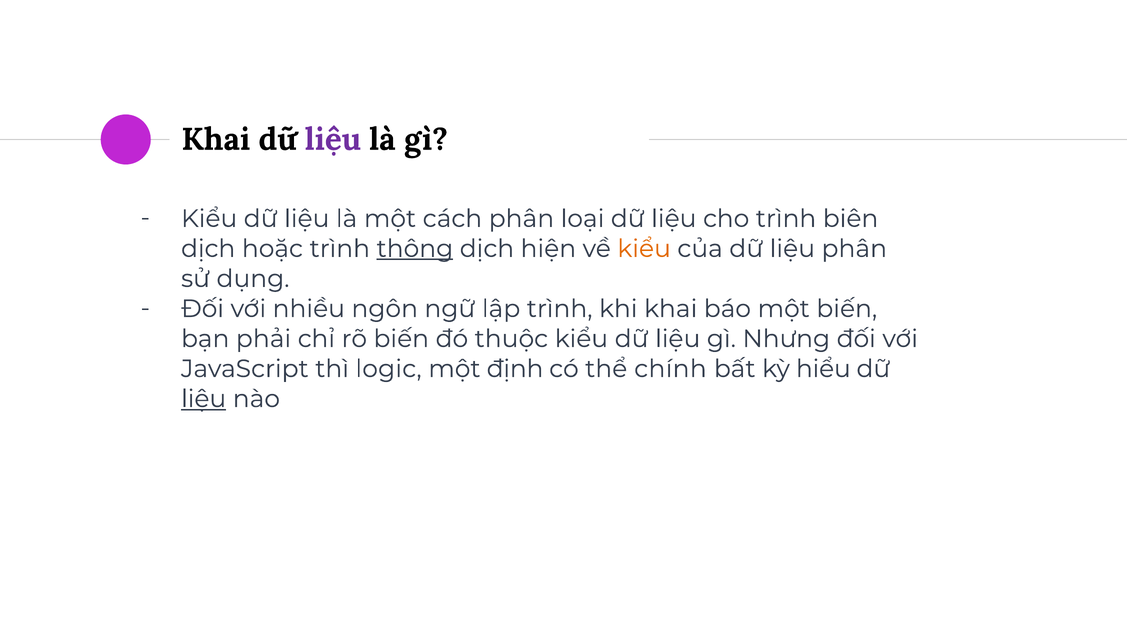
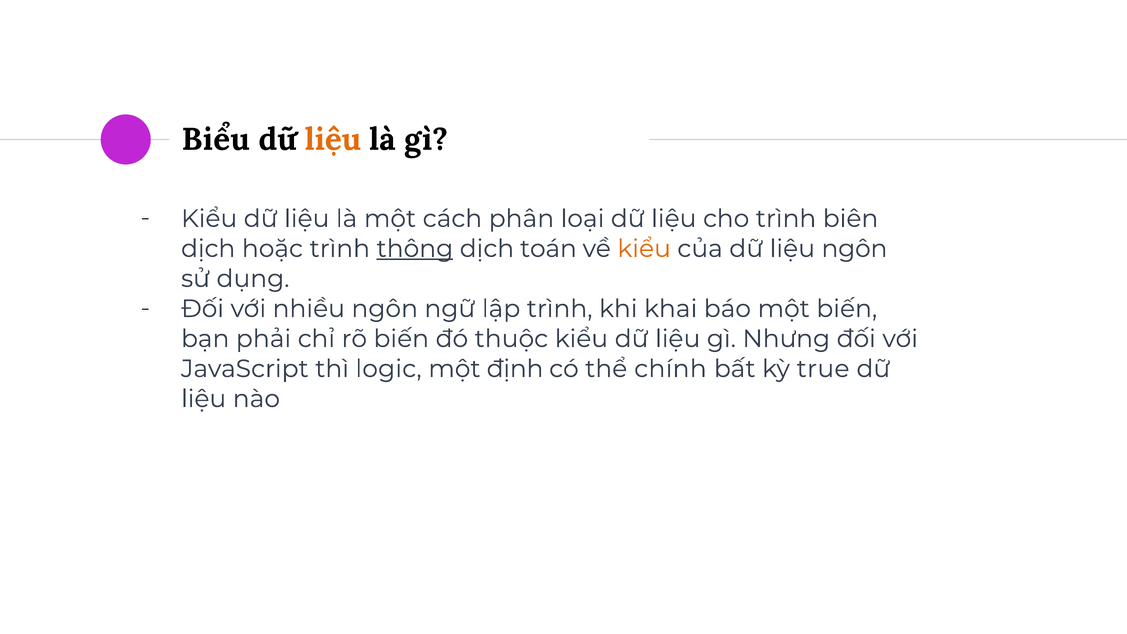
Khai: Khai -> Biểu (216, 139)
liệu colour: purple -> orange (333, 139)
hiện: hiện -> toán (548, 249)
liệu phân: phân -> ngôn (854, 249)
hiểu: hiểu -> true (823, 369)
liệu underline: present -> none (204, 399)
